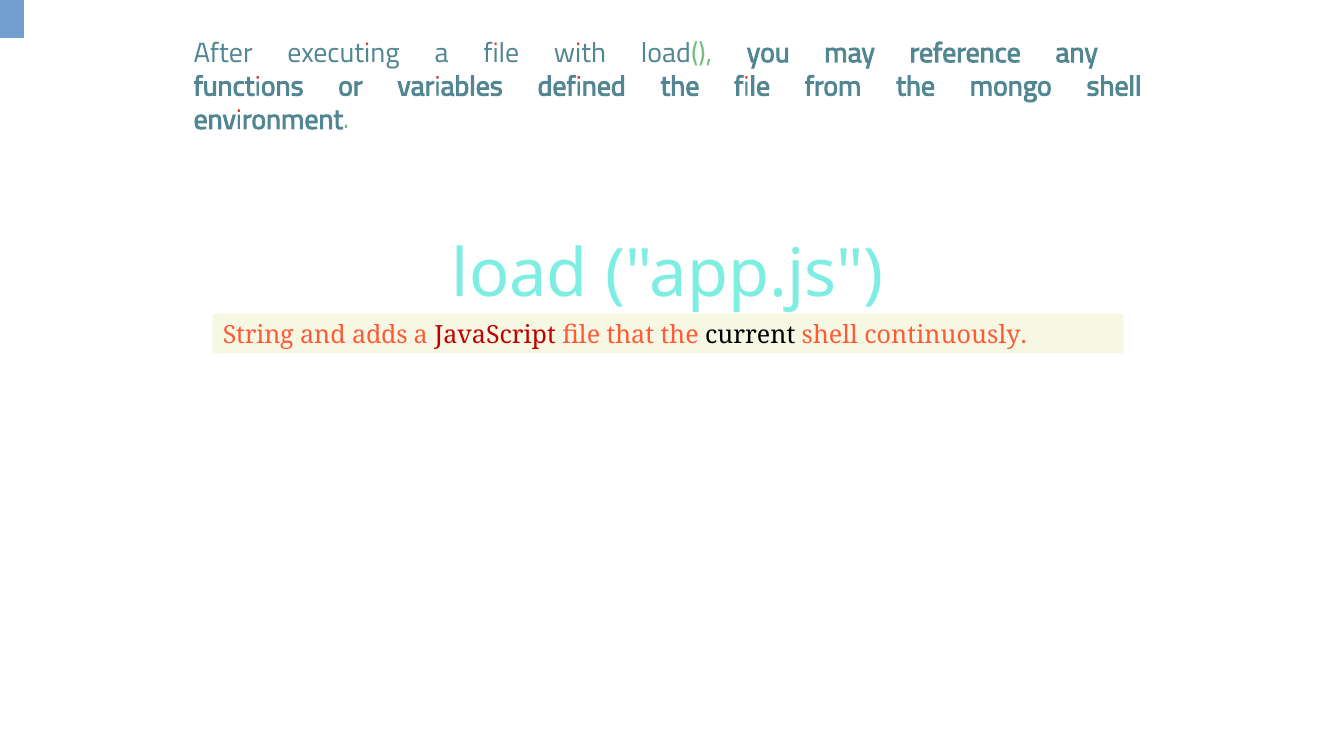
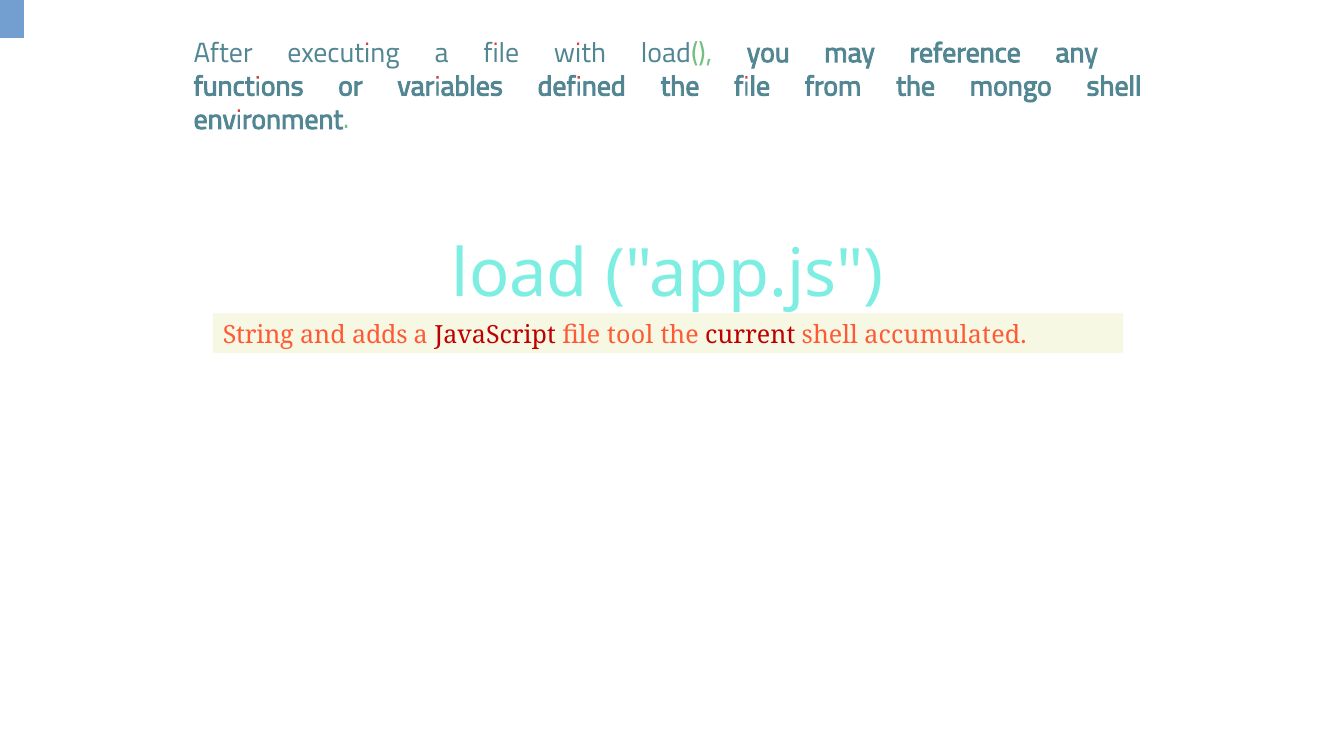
that: that -> tool (630, 335)
current colour: black -> red (750, 335)
continuously: continuously -> accumulated (946, 335)
